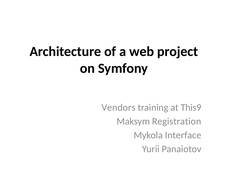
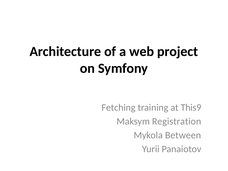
Vendors: Vendors -> Fetching (119, 108)
Interface: Interface -> Between (183, 135)
